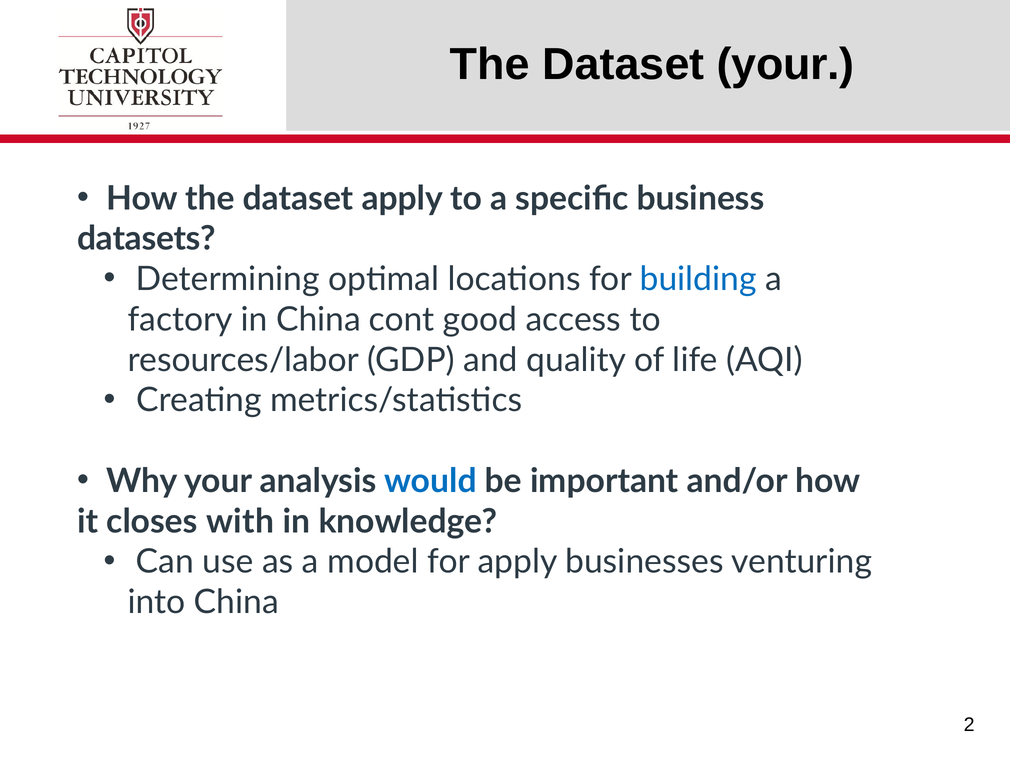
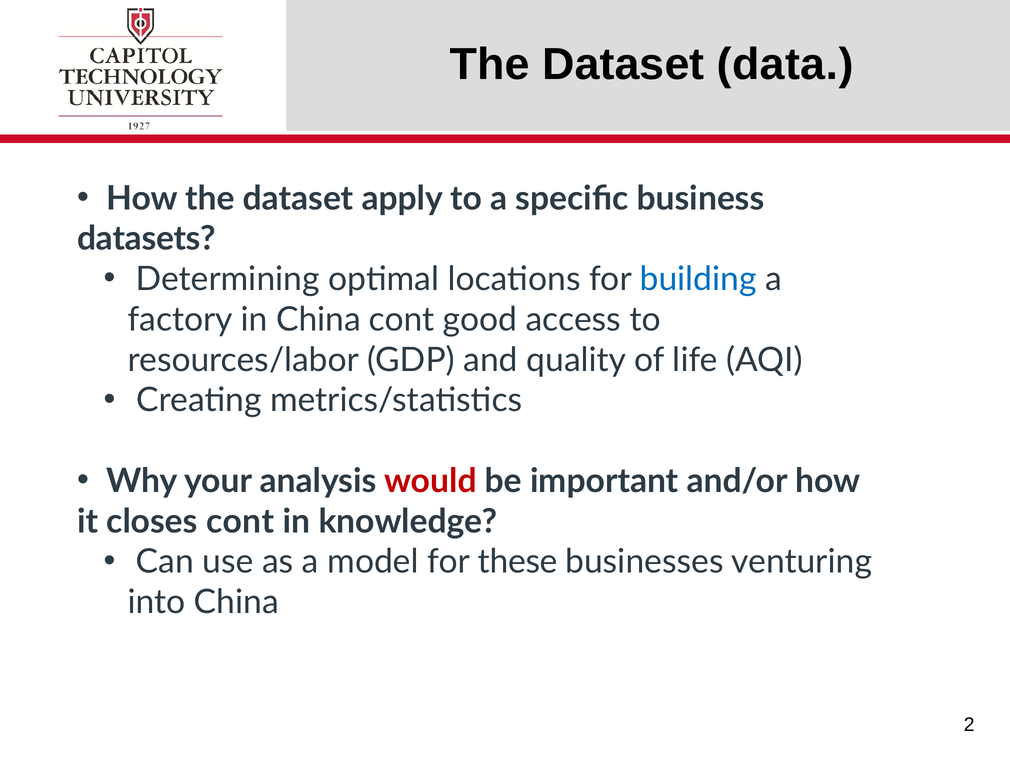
Dataset your: your -> data (785, 65)
would colour: blue -> red (430, 481)
closes with: with -> cont (240, 522)
for apply: apply -> these (518, 562)
